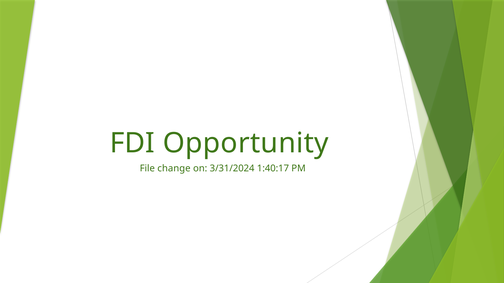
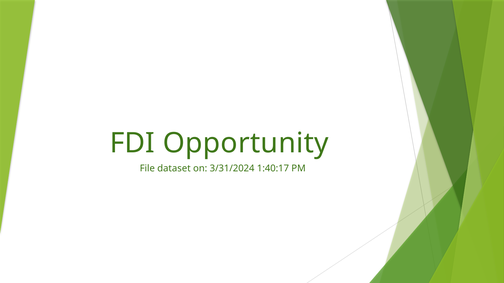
change: change -> dataset (174, 169)
